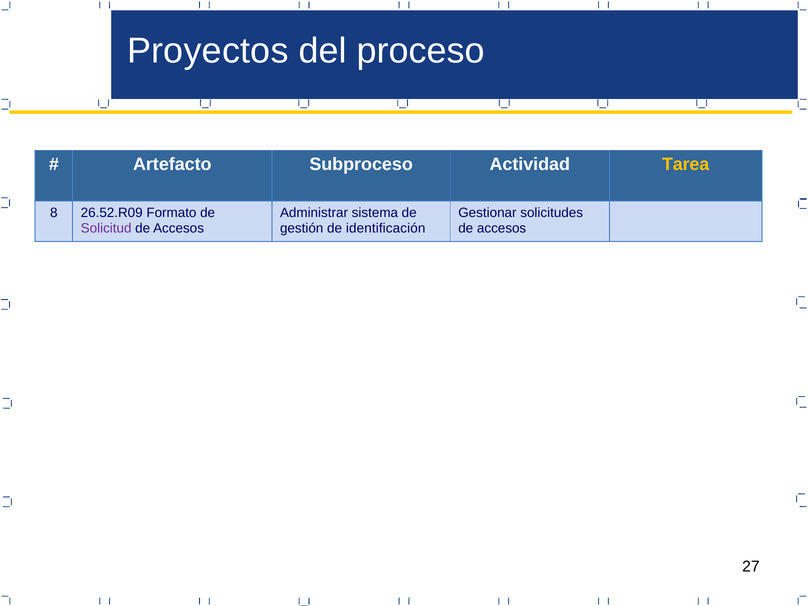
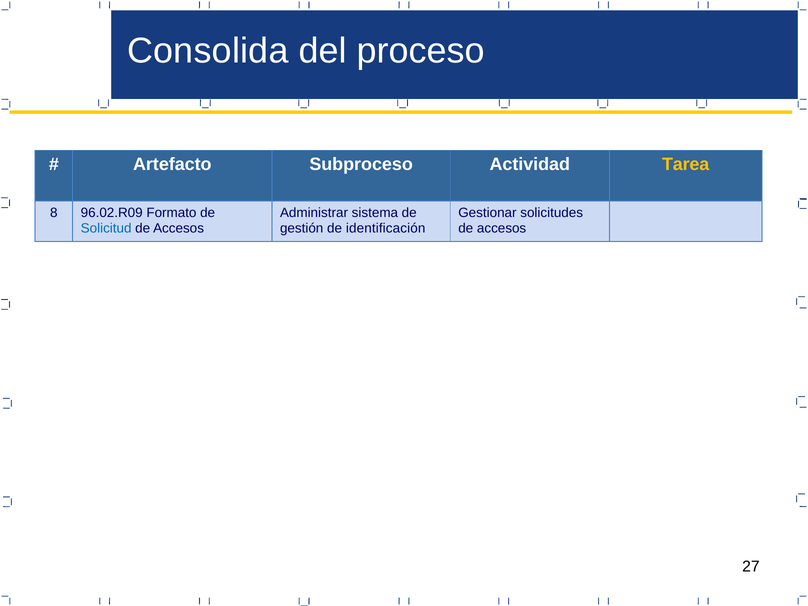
Proyectos: Proyectos -> Consolida (208, 51)
26.52.R09: 26.52.R09 -> 96.02.R09 (112, 213)
Solicitud colour: purple -> blue (106, 228)
